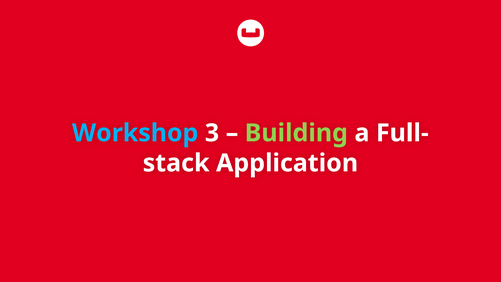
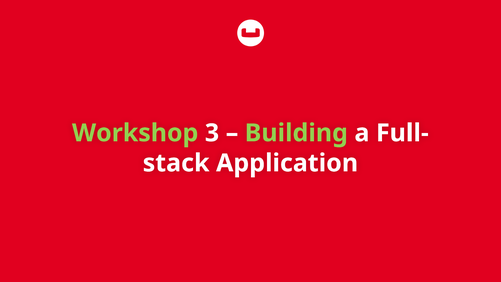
Workshop colour: light blue -> light green (135, 133)
